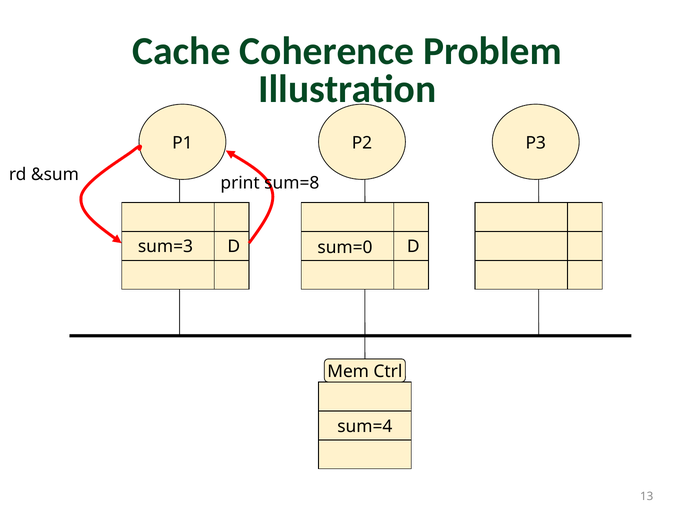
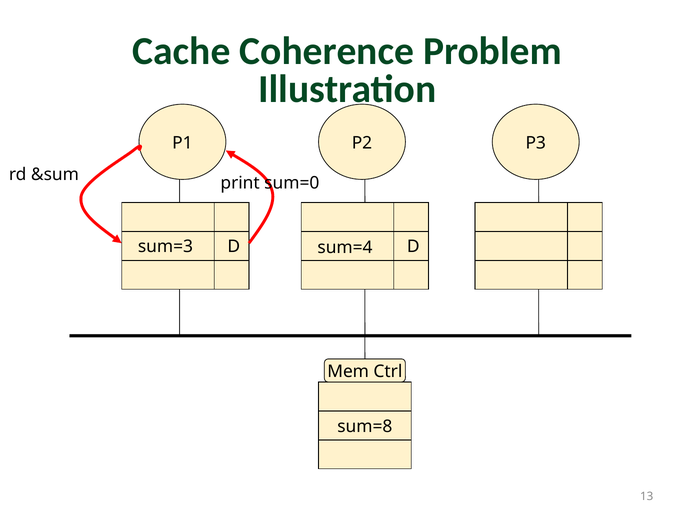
sum=8: sum=8 -> sum=0 (292, 183)
sum=0: sum=0 -> sum=4 (345, 248)
sum=4: sum=4 -> sum=8 (365, 427)
